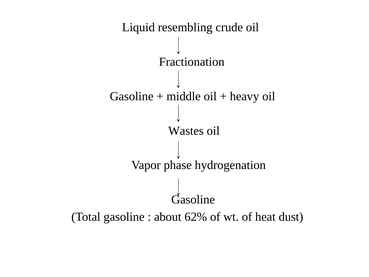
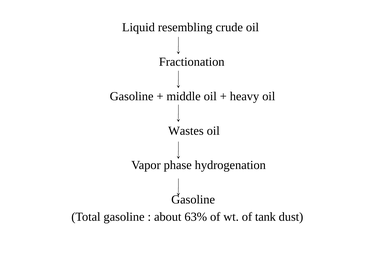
62%: 62% -> 63% (196, 217)
heat: heat -> tank (265, 217)
